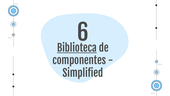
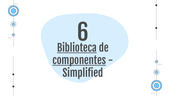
componentes underline: none -> present (79, 61)
